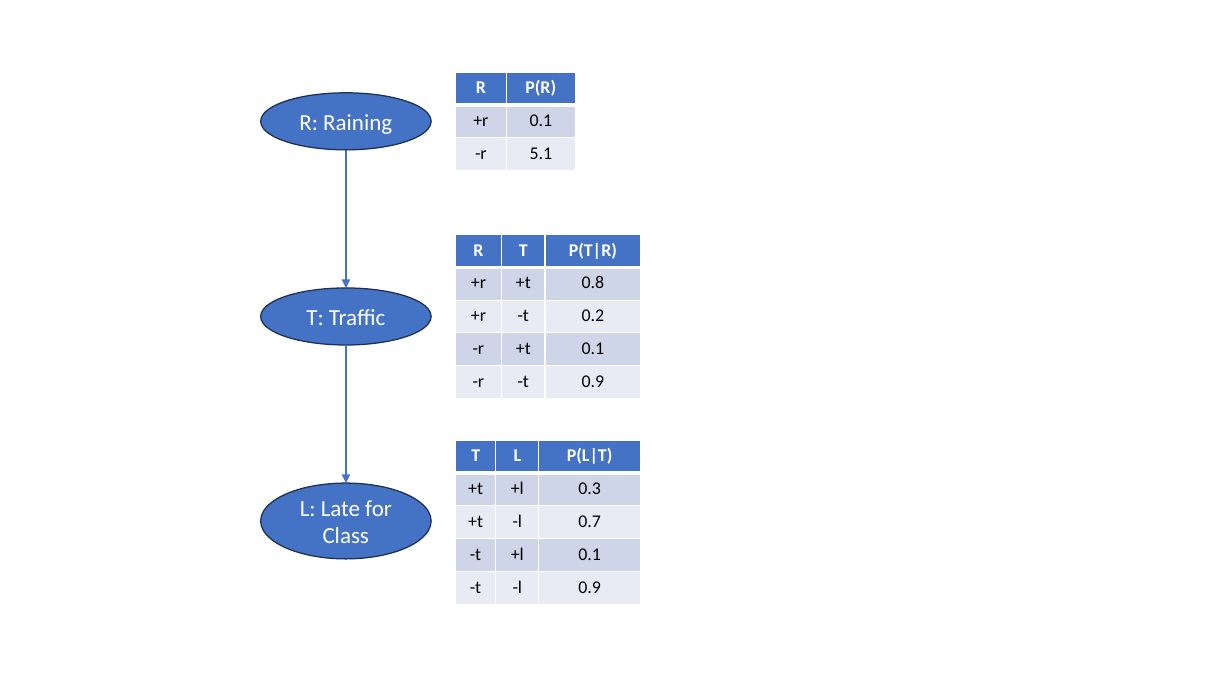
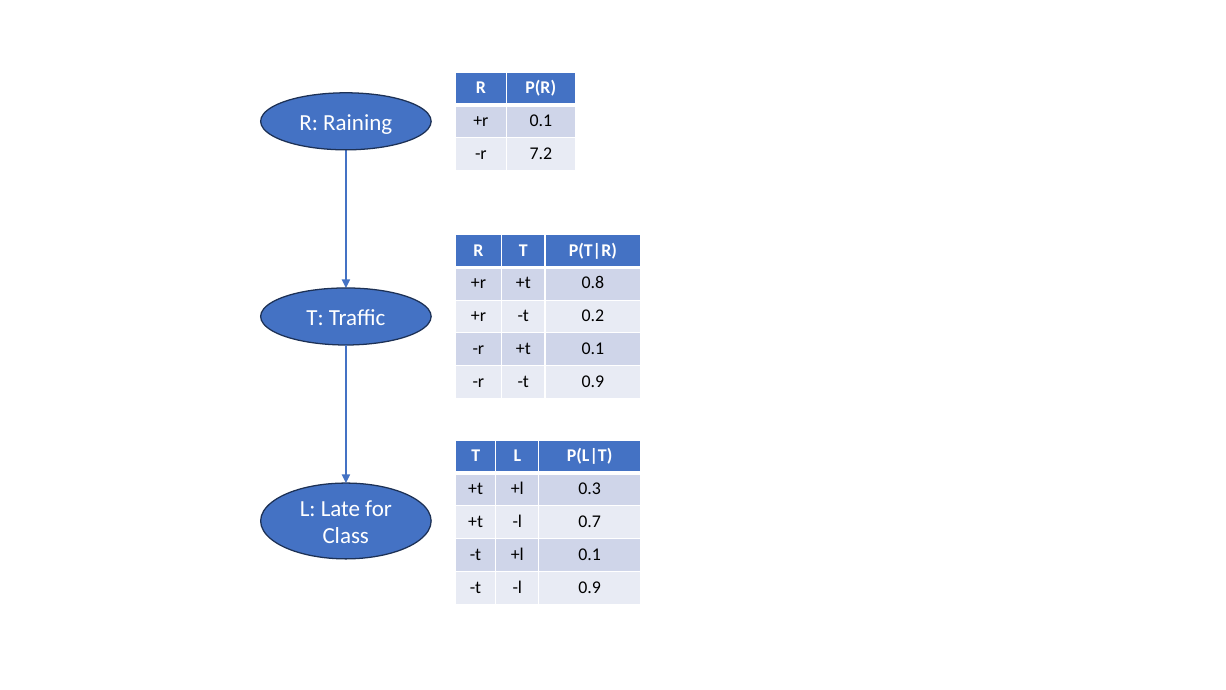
5.1: 5.1 -> 7.2 (541, 153)
